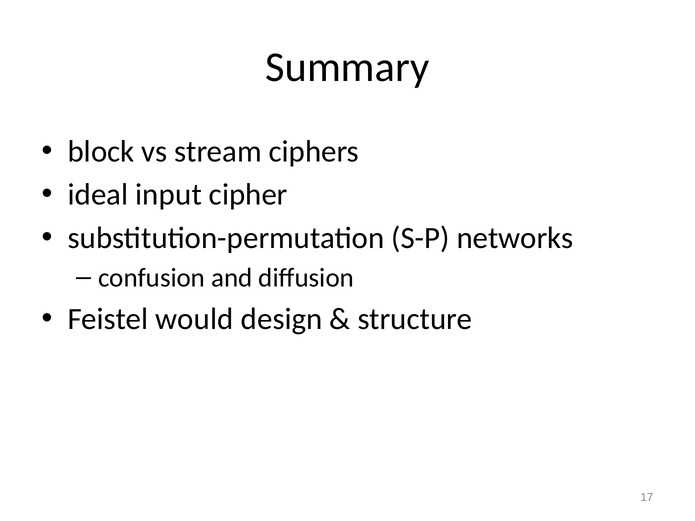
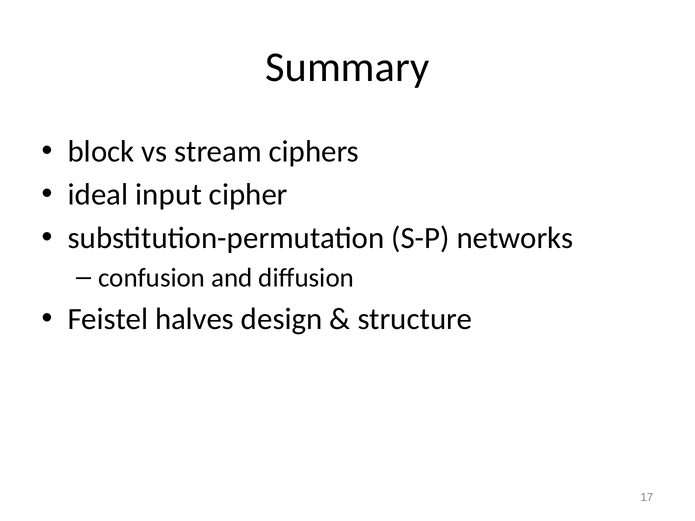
would: would -> halves (195, 319)
